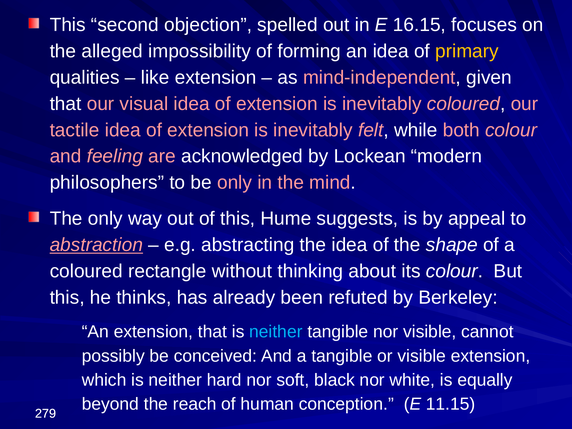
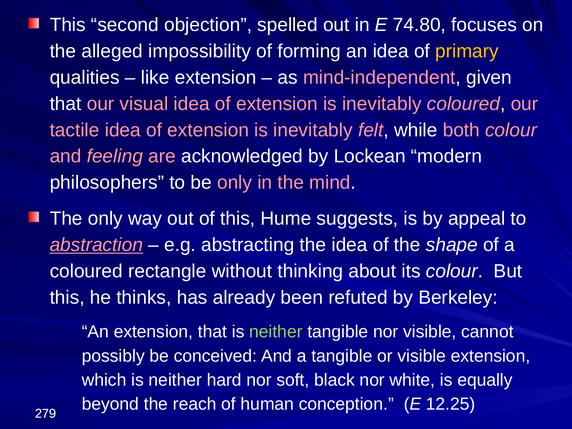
16.15: 16.15 -> 74.80 (419, 25)
neither colour: light blue -> light green (276, 332)
11.15: 11.15 -> 12.25 (451, 404)
